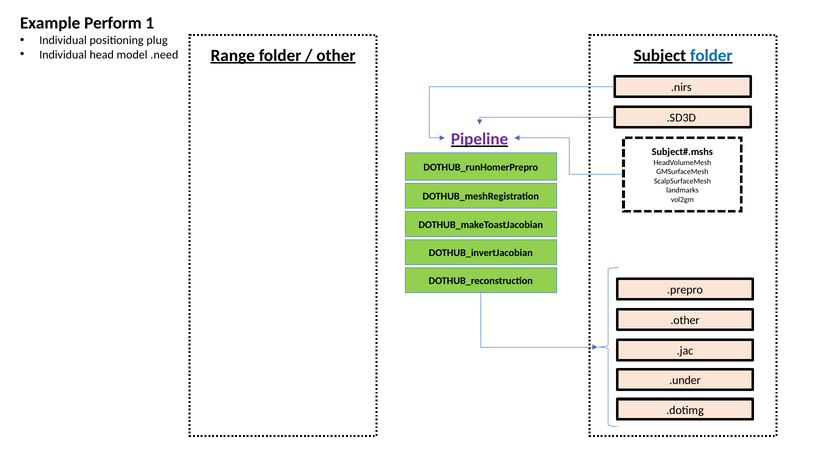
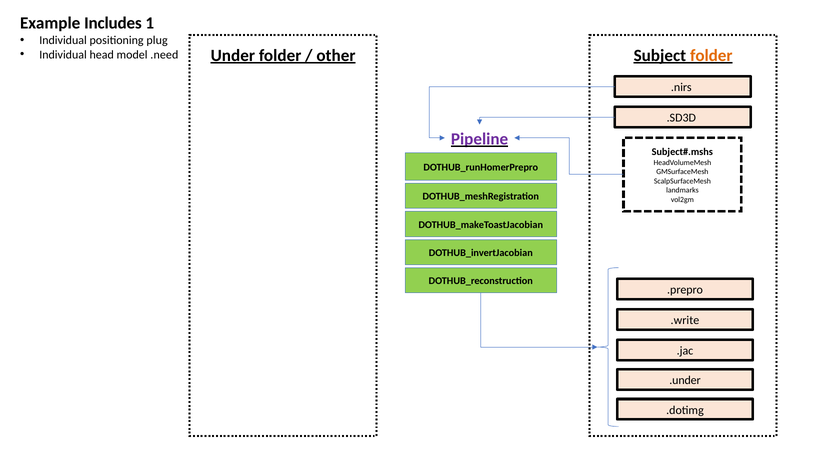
Perform: Perform -> Includes (113, 23)
Range: Range -> Under (233, 55)
folder colour: blue -> orange (711, 55)
.other: .other -> .write (685, 320)
